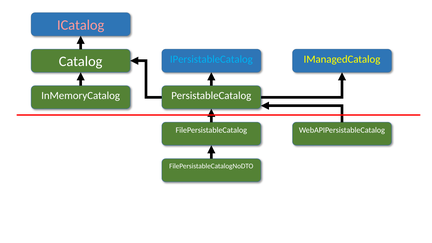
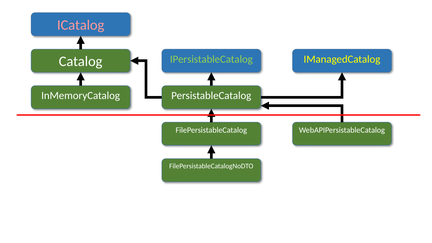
IPersistableCatalog colour: light blue -> light green (211, 59)
